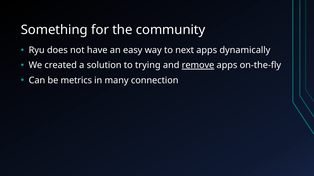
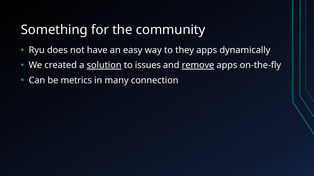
next: next -> they (185, 50)
solution underline: none -> present (104, 65)
trying: trying -> issues (148, 65)
